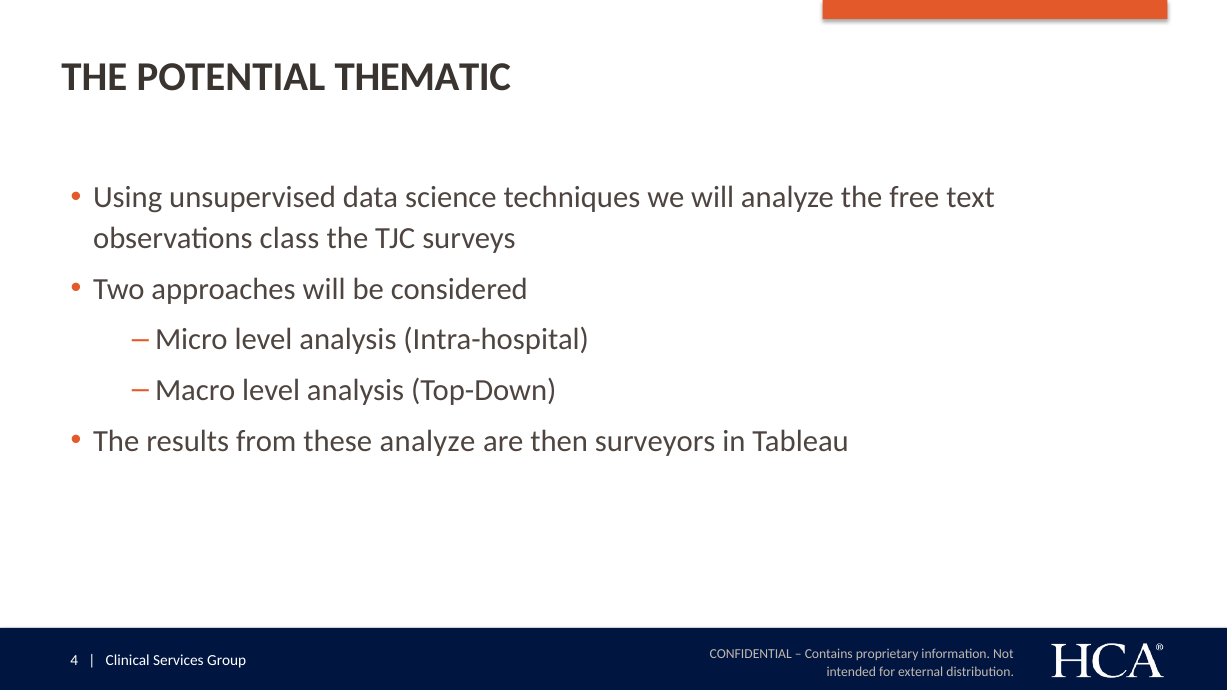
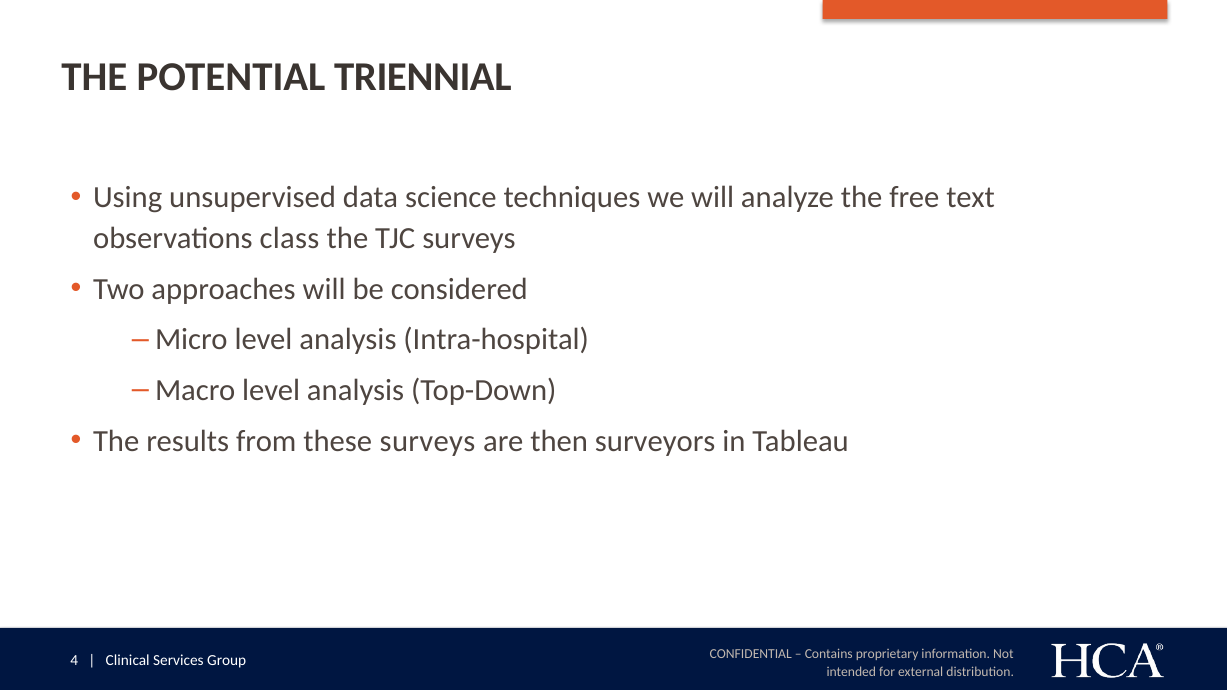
THEMATIC: THEMATIC -> TRIENNIAL (423, 77)
these analyze: analyze -> surveys (428, 441)
